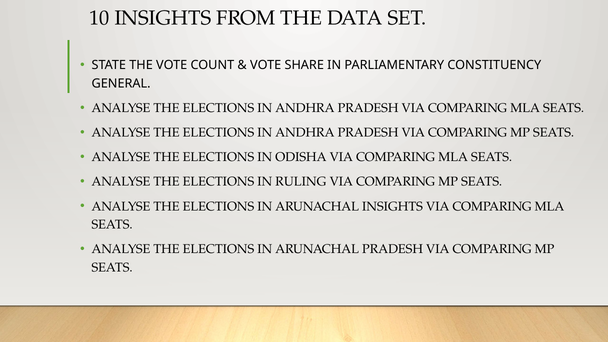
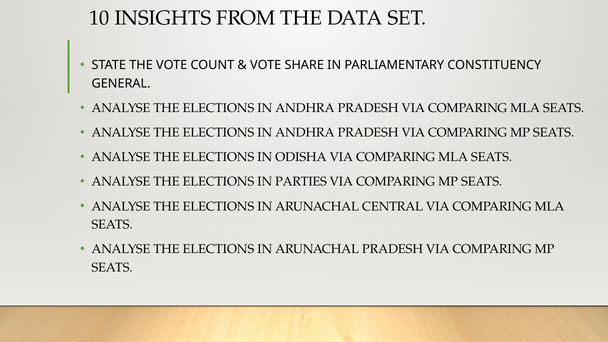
RULING: RULING -> PARTIES (301, 182)
ARUNACHAL INSIGHTS: INSIGHTS -> CENTRAL (393, 206)
